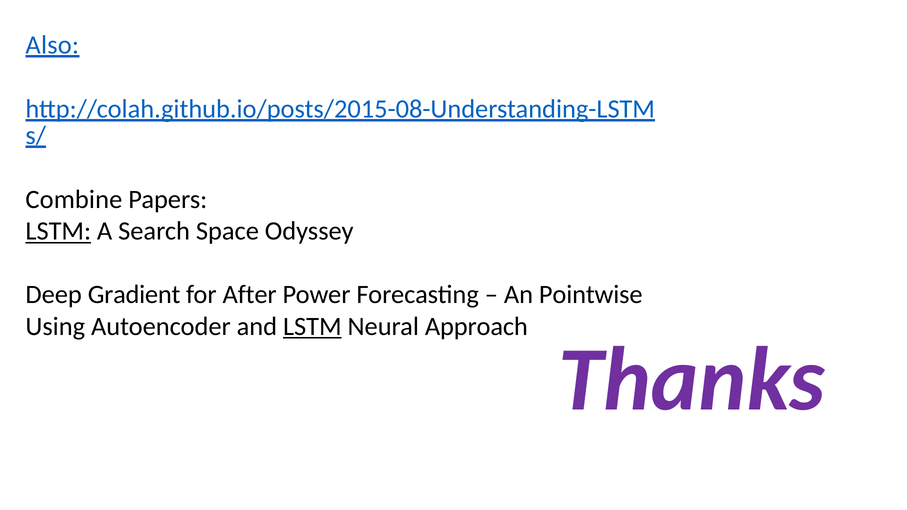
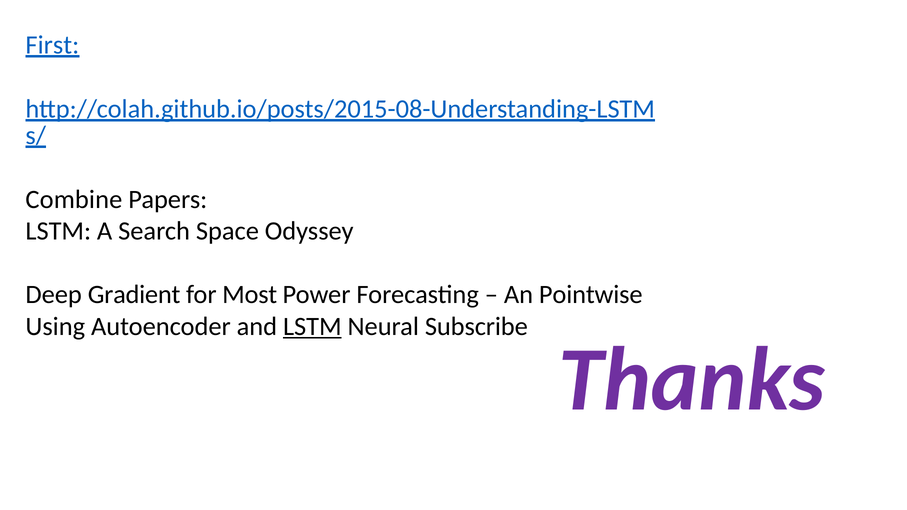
Also: Also -> First (52, 45)
LSTM underline: present -> none (58, 231)
After: After -> Most (250, 295)
Approach: Approach -> Subscribe (476, 327)
